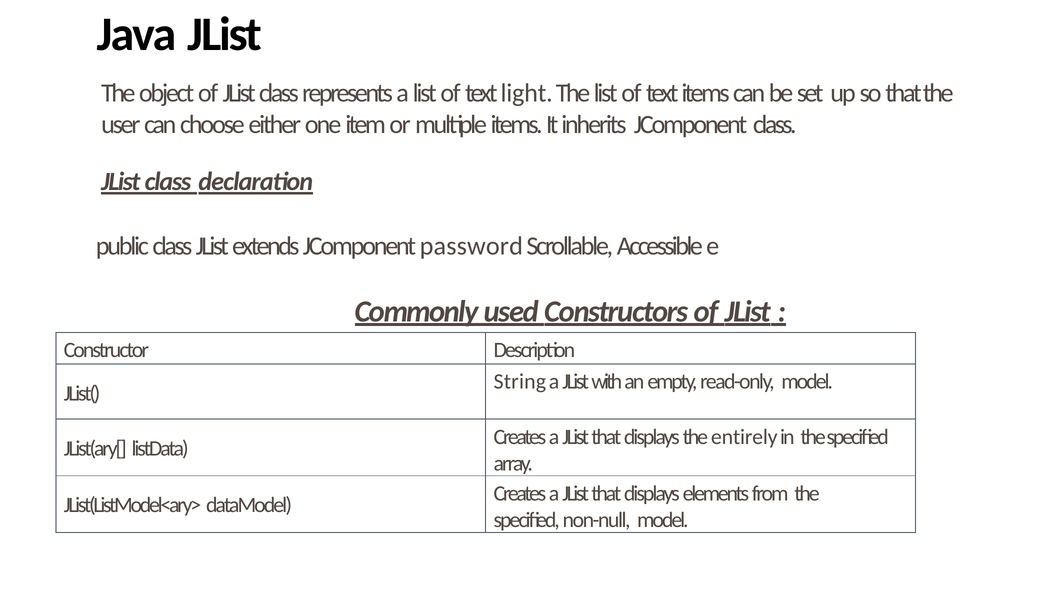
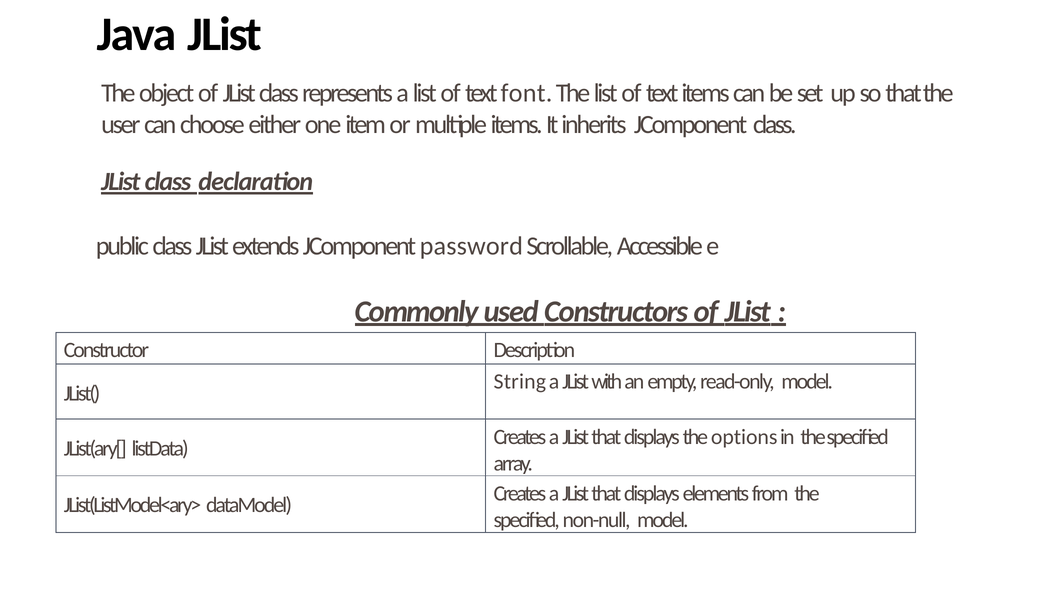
light: light -> font (526, 93)
entirely: entirely -> options (744, 437)
